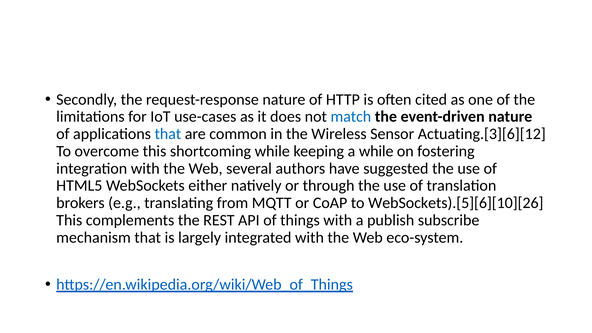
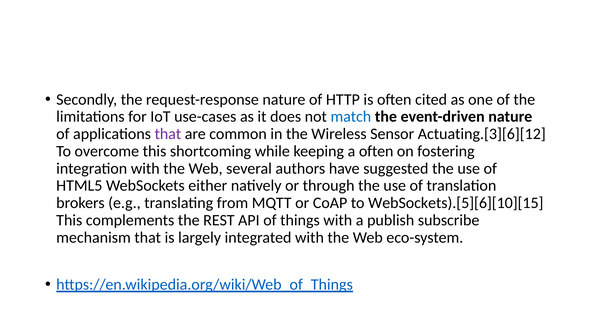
that colour: blue -> purple (168, 134)
a while: while -> often (376, 151)
WebSockets).[5][6][10][26: WebSockets).[5][6][10][26 -> WebSockets).[5][6][10][15 (456, 203)
